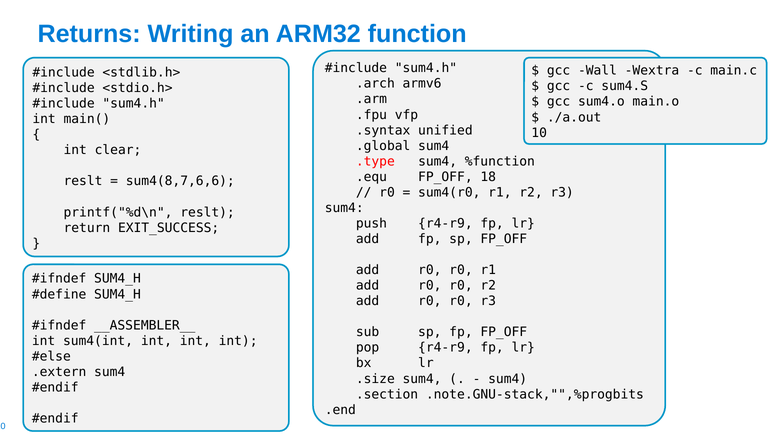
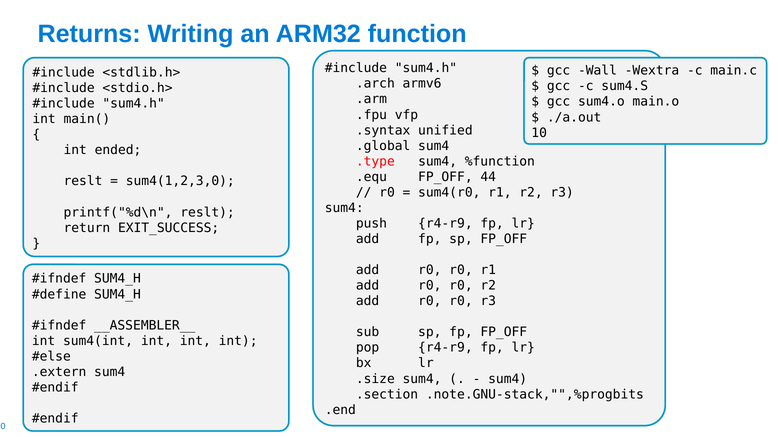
clear: clear -> ended (118, 150)
18: 18 -> 44 (488, 177)
sum4(8,7,6,6: sum4(8,7,6,6 -> sum4(1,2,3,0 (180, 181)
